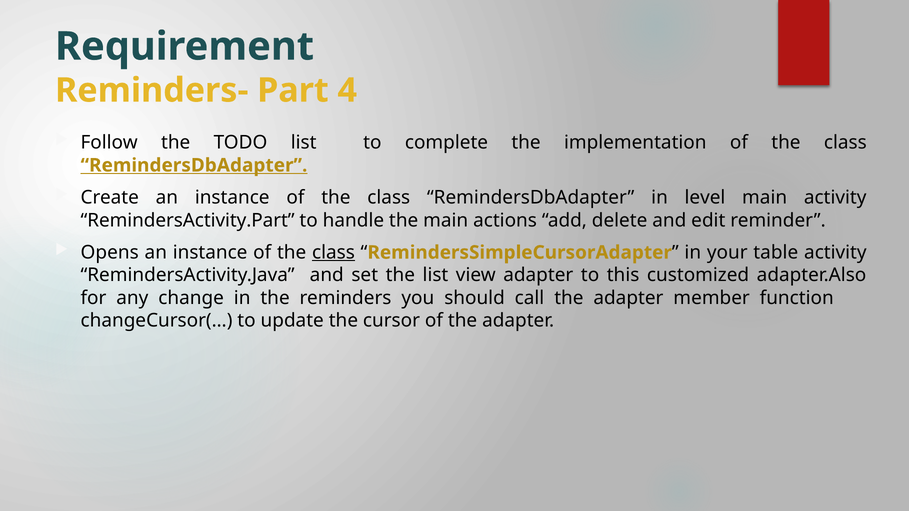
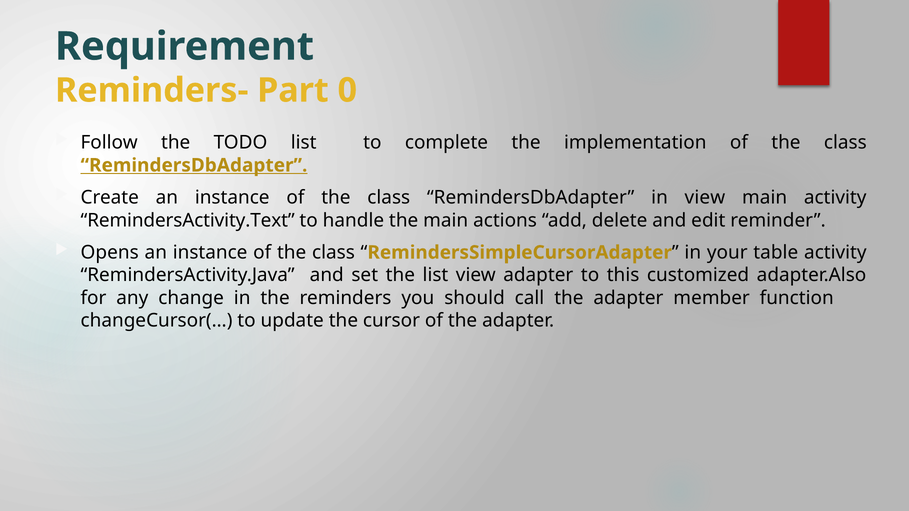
4: 4 -> 0 (347, 90)
in level: level -> view (705, 198)
RemindersActivity.Part: RemindersActivity.Part -> RemindersActivity.Text (188, 220)
class underline: present -> none (333, 253)
